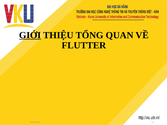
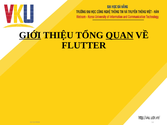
QUAN underline: none -> present (120, 35)
